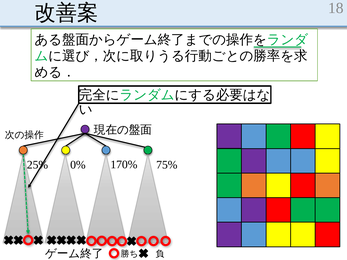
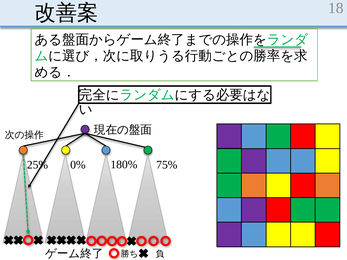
170%: 170% -> 180% (124, 165)
